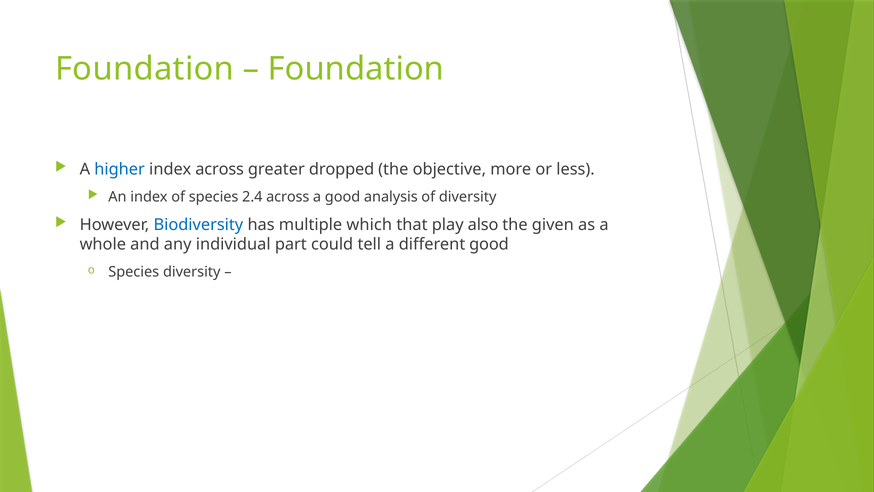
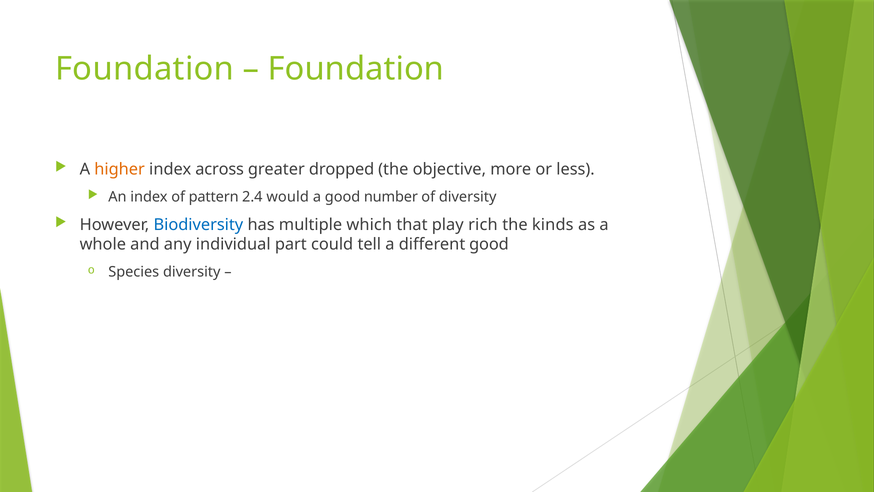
higher colour: blue -> orange (120, 169)
of species: species -> pattern (214, 197)
2.4 across: across -> would (288, 197)
analysis: analysis -> number (391, 197)
also: also -> rich (483, 225)
given: given -> kinds (553, 225)
